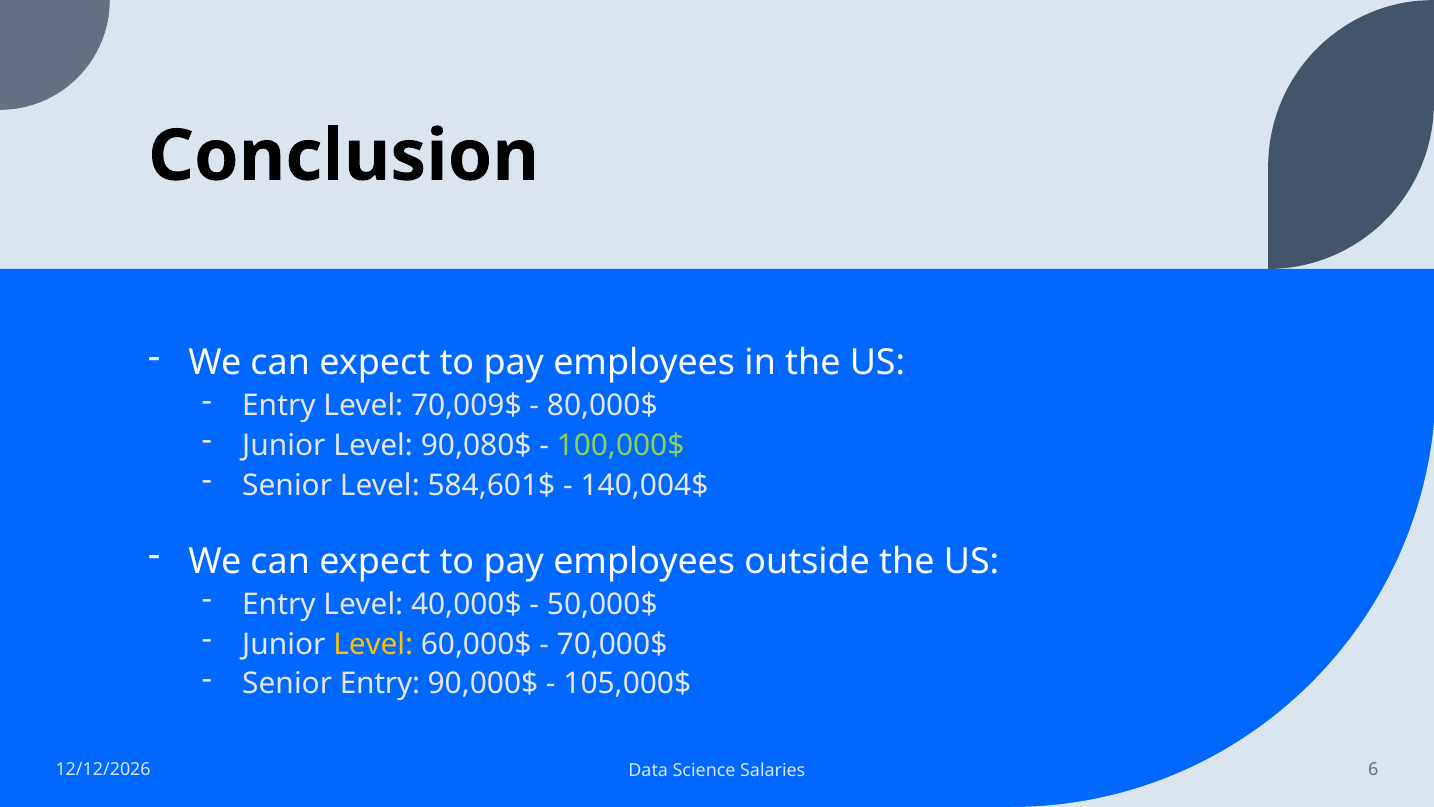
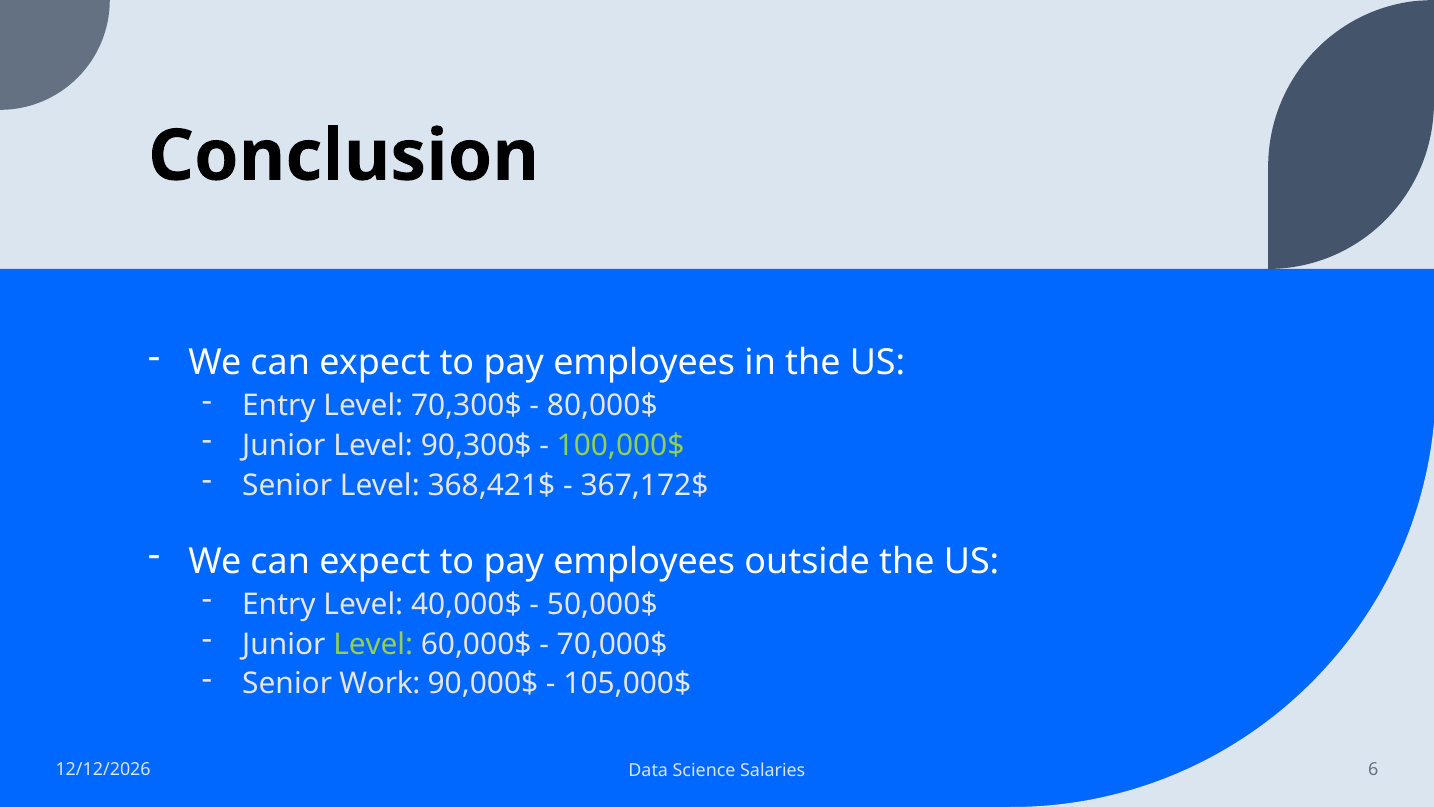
70,009$: 70,009$ -> 70,300$ (466, 405)
90,080$: 90,080$ -> 90,300$ (476, 445)
584,601$: 584,601$ -> 368,421$ (491, 485)
140,004$: 140,004$ -> 367,172$ (644, 485)
Level colour: yellow -> light green (373, 644)
Senior Entry: Entry -> Work (380, 684)
